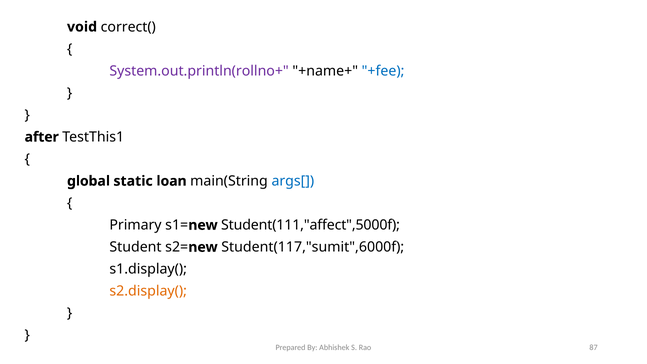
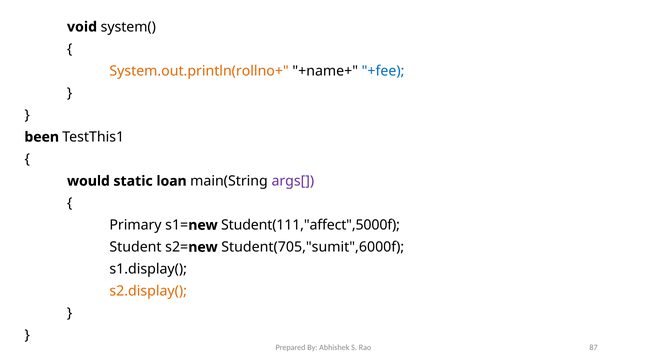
correct(: correct( -> system( (128, 27)
System.out.println(rollno+ colour: purple -> orange (199, 71)
after: after -> been (42, 137)
global: global -> would (88, 181)
args[ colour: blue -> purple (293, 181)
Student(117,"sumit",6000f: Student(117,"sumit",6000f -> Student(705,"sumit",6000f (313, 247)
